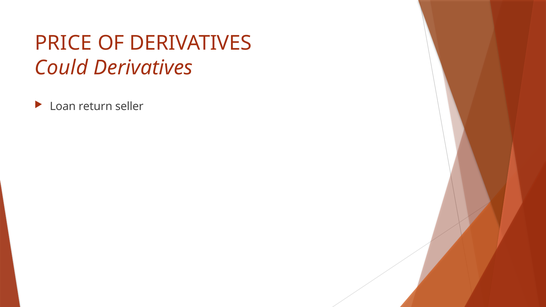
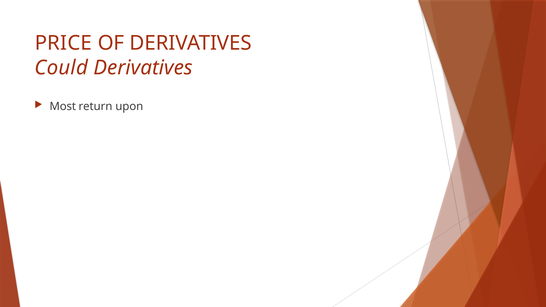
Loan: Loan -> Most (63, 106)
seller: seller -> upon (129, 106)
